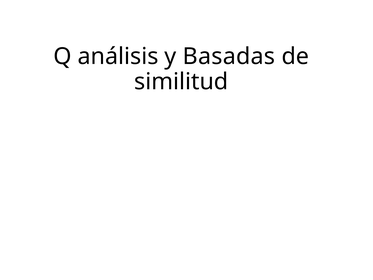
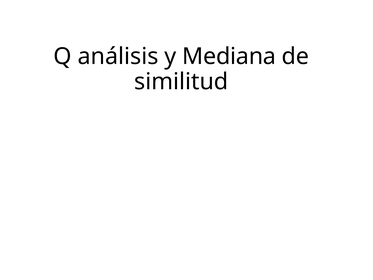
Basadas: Basadas -> Mediana (229, 56)
